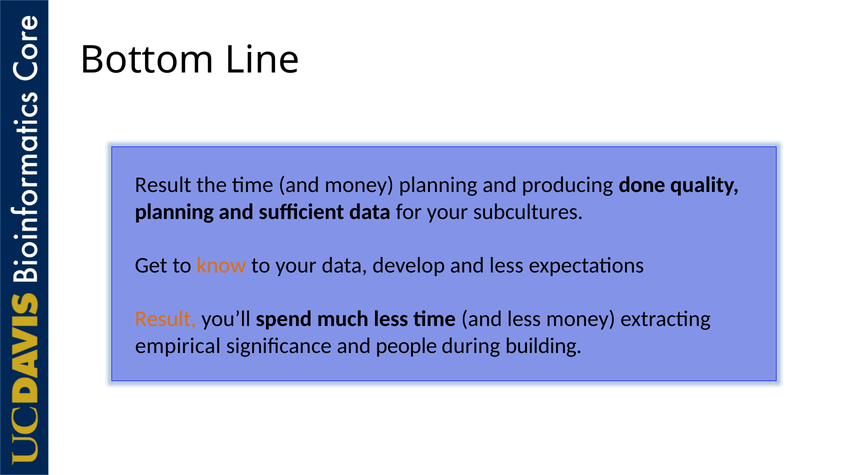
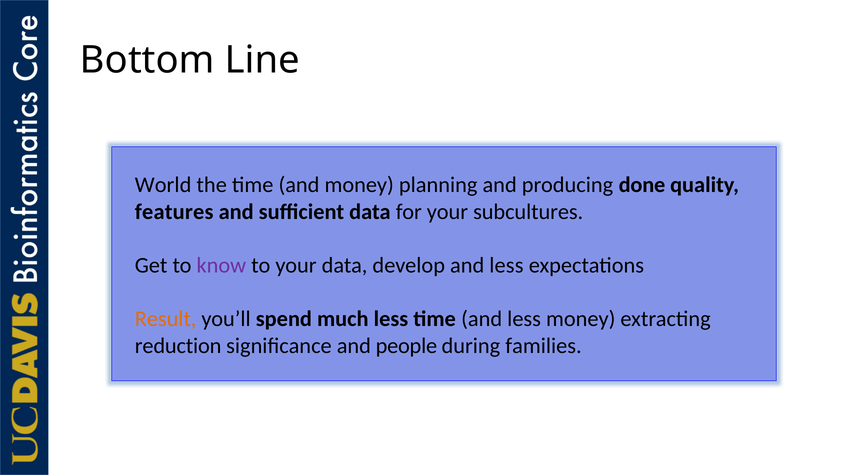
Result: Result -> World (163, 185)
planning: planning -> features (174, 212)
know colour: orange -> purple (221, 265)
empirical: empirical -> reduction (178, 346)
building: building -> families (544, 346)
